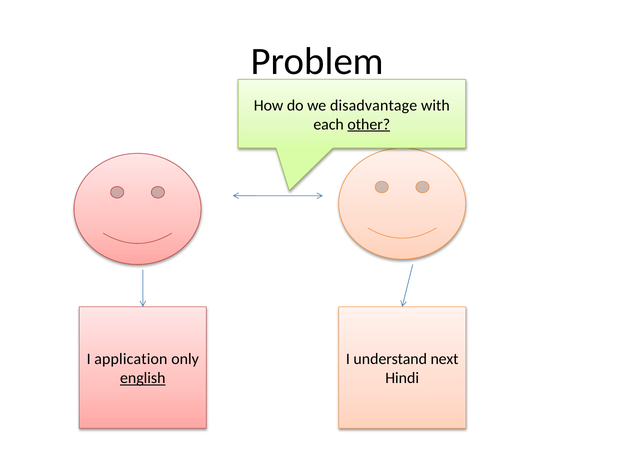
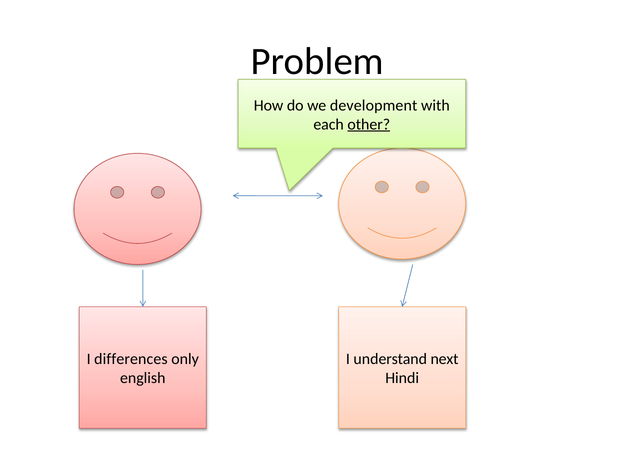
disadvantage: disadvantage -> development (374, 105)
application: application -> differences (131, 359)
english underline: present -> none (143, 378)
